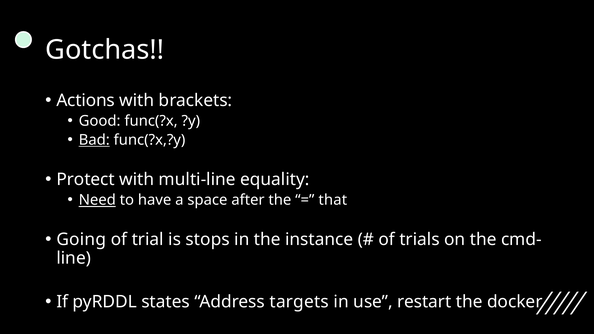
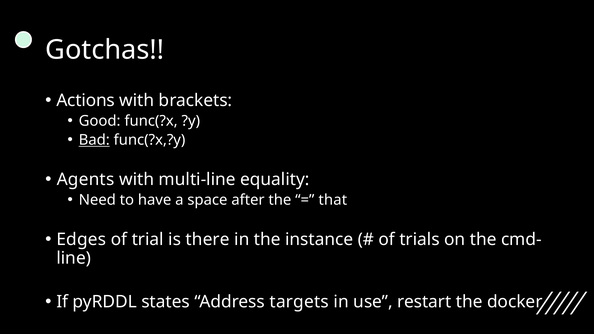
Protect: Protect -> Agents (85, 180)
Need underline: present -> none (97, 200)
Going: Going -> Edges (81, 240)
stops: stops -> there (208, 240)
